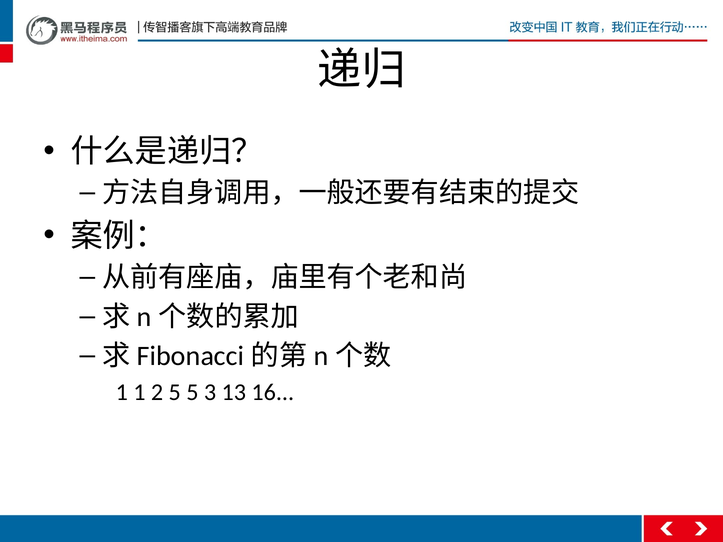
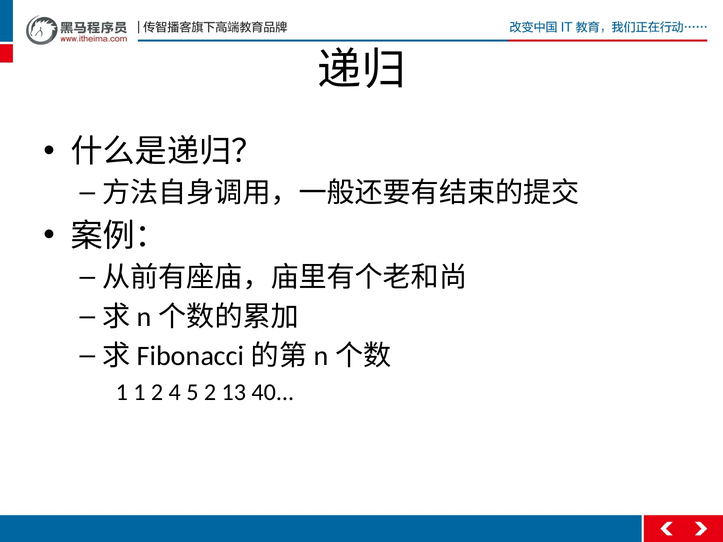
2 5: 5 -> 4 (175, 392)
5 3: 3 -> 2 (210, 392)
16: 16 -> 40 (273, 392)
